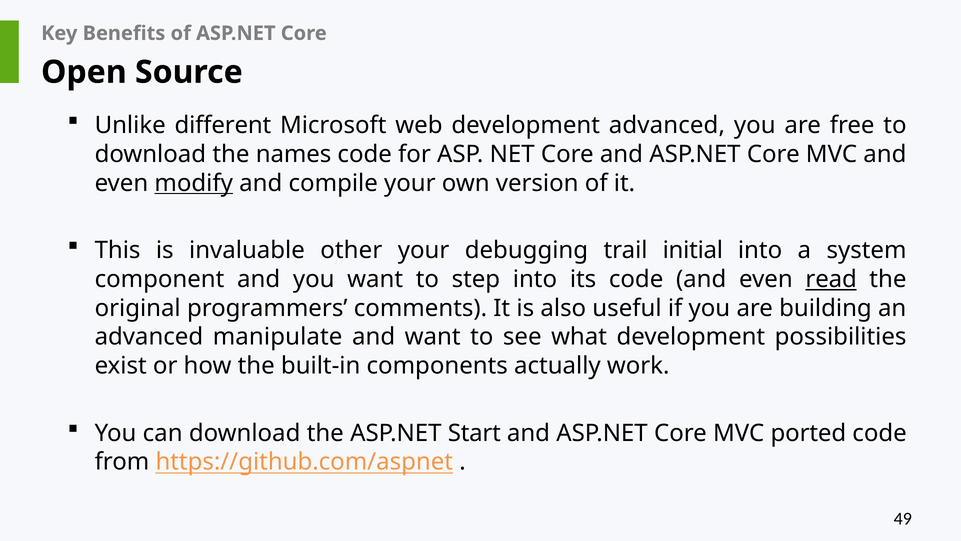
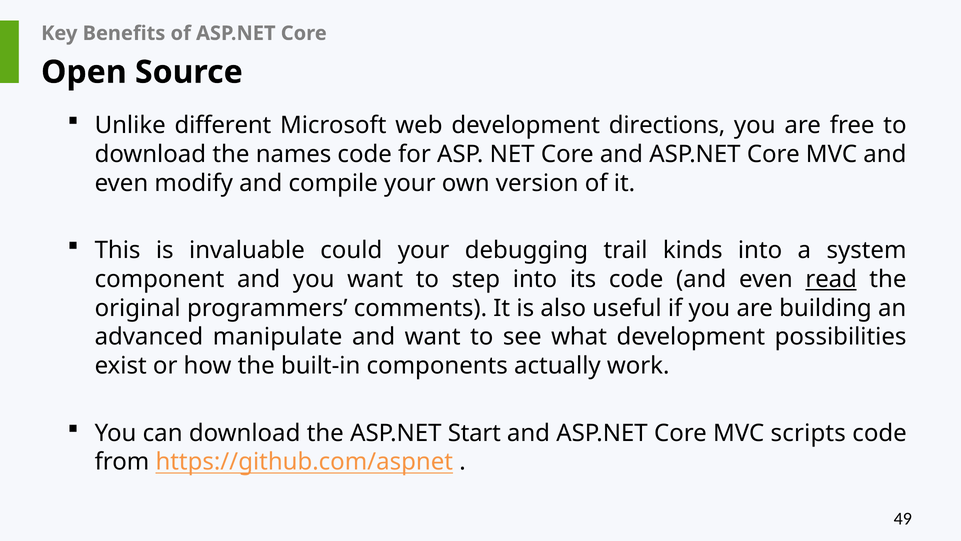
development advanced: advanced -> directions (667, 125)
modify underline: present -> none (194, 183)
other: other -> could (351, 250)
initial: initial -> kinds (693, 250)
ported: ported -> scripts (808, 433)
